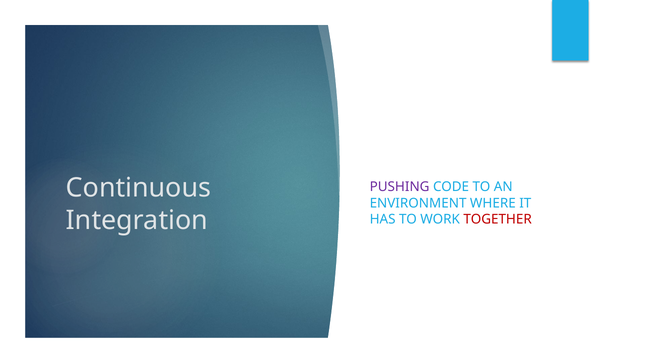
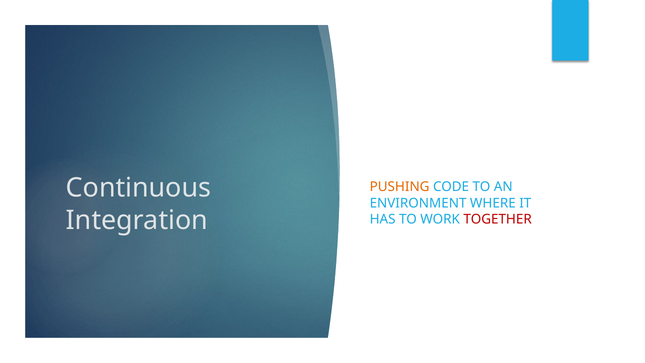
PUSHING colour: purple -> orange (400, 187)
